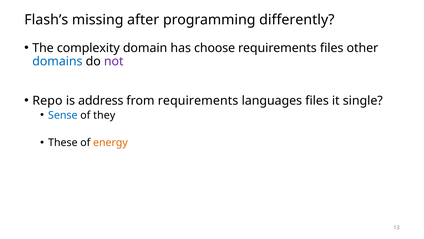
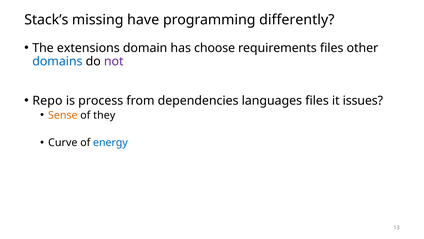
Flash’s: Flash’s -> Stack’s (46, 20)
after: after -> have (143, 20)
complexity: complexity -> extensions (88, 48)
address: address -> process (101, 100)
from requirements: requirements -> dependencies (198, 100)
single: single -> issues (363, 100)
Sense colour: blue -> orange (63, 115)
These: These -> Curve (63, 142)
energy colour: orange -> blue (110, 142)
